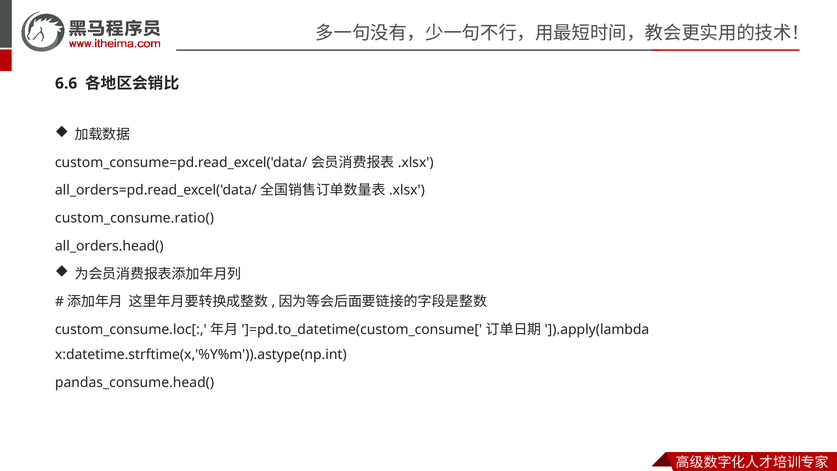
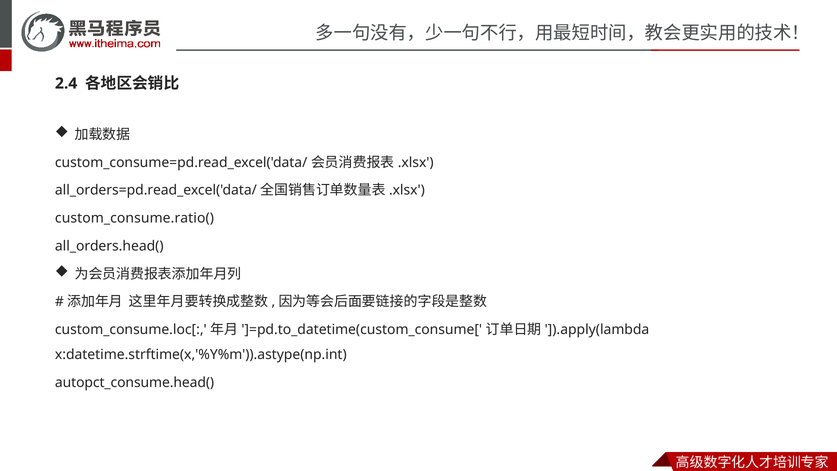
6.6: 6.6 -> 2.4 (66, 83)
pandas_consume.head(: pandas_consume.head( -> autopct_consume.head( (135, 383)
